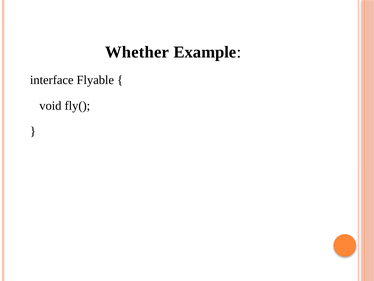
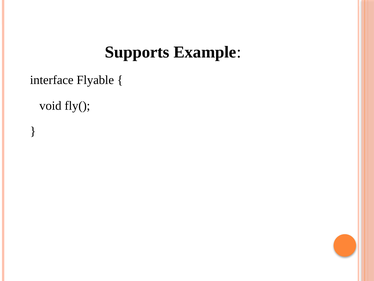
Whether: Whether -> Supports (137, 52)
